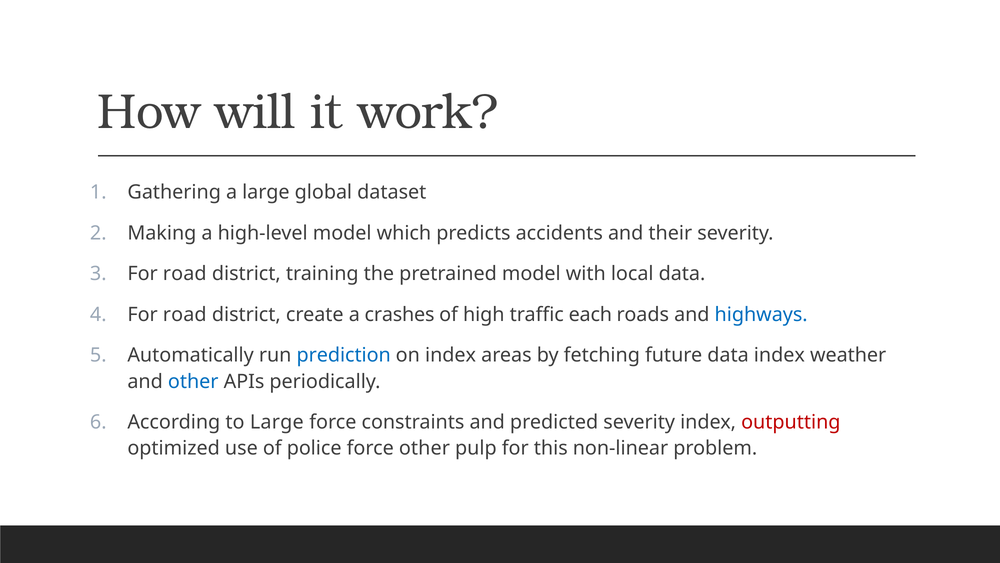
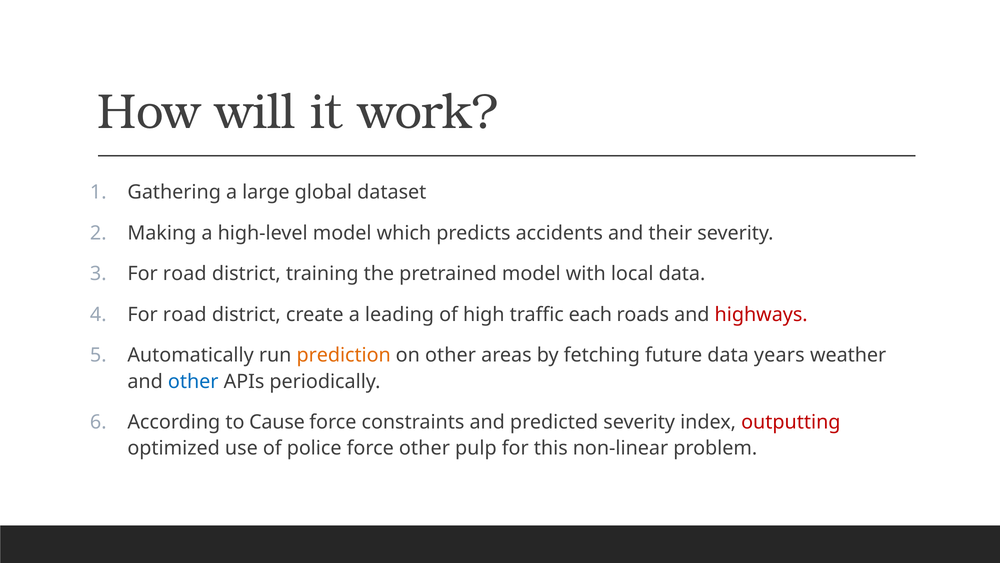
crashes: crashes -> leading (399, 314)
highways colour: blue -> red (761, 314)
prediction colour: blue -> orange (344, 355)
on index: index -> other (451, 355)
data index: index -> years (779, 355)
to Large: Large -> Cause (277, 422)
